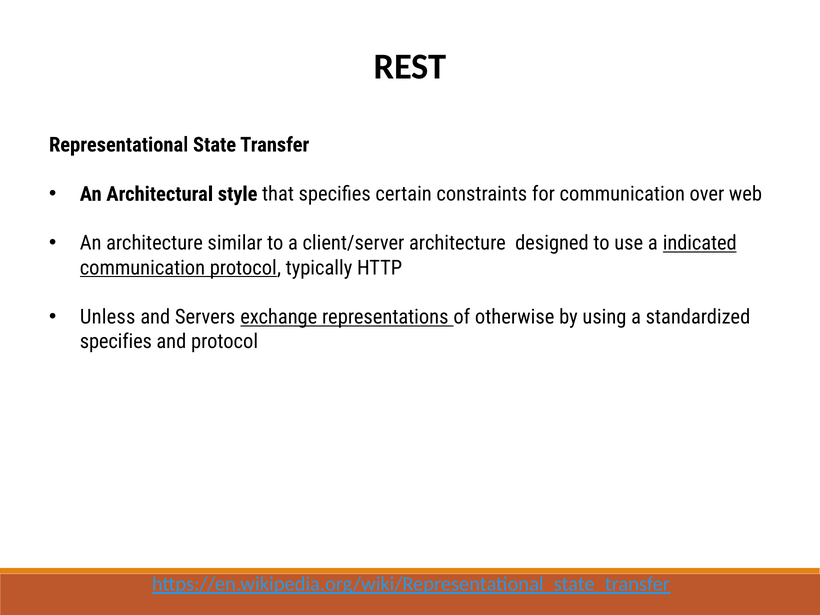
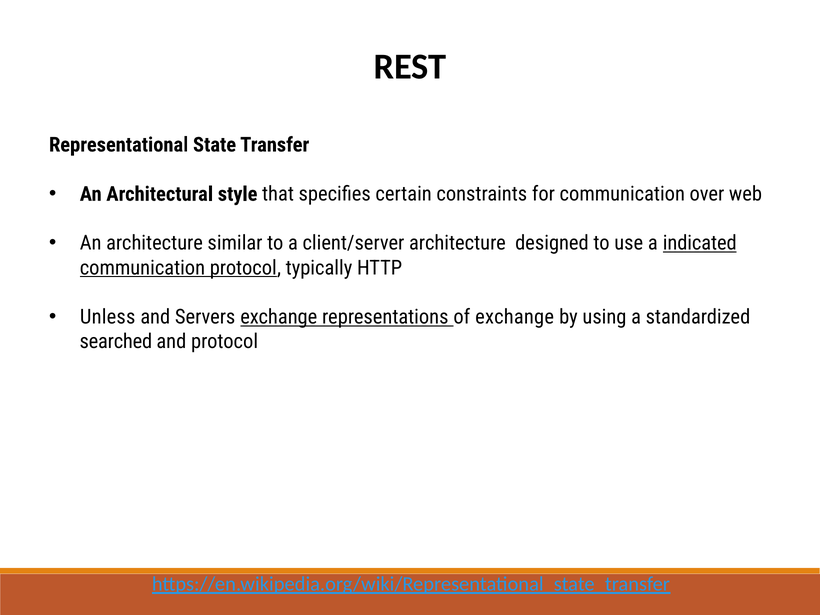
of otherwise: otherwise -> exchange (515, 317)
specifies: specifies -> searched (116, 342)
